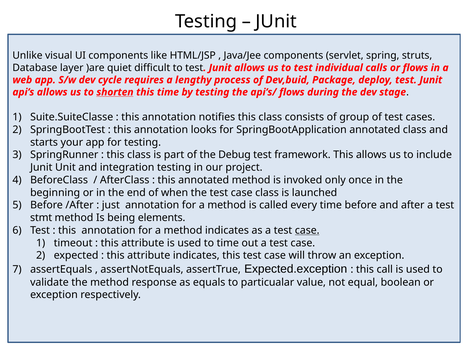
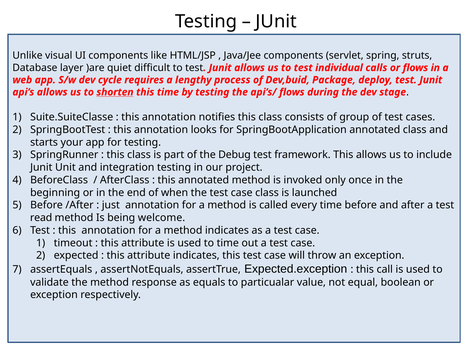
stmt: stmt -> read (41, 218)
elements: elements -> welcome (162, 218)
case underline: present -> none (307, 230)
